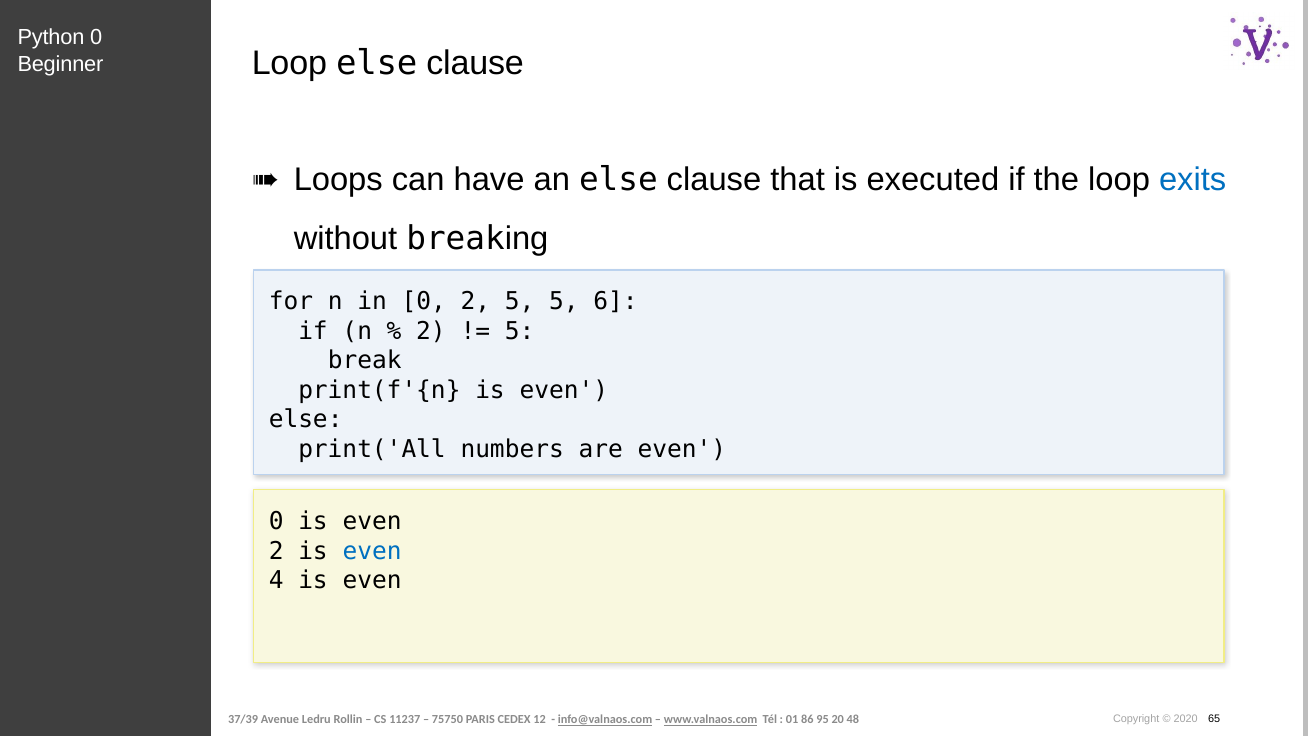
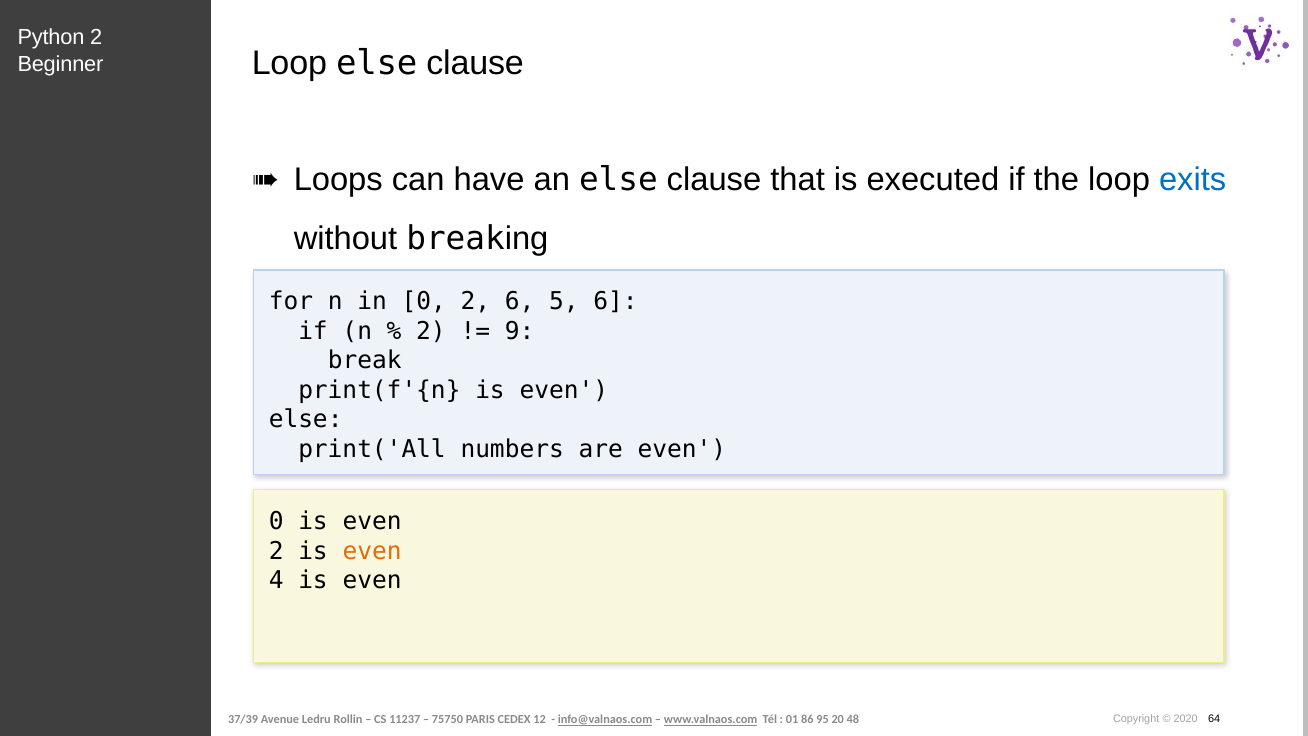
Python 0: 0 -> 2 (96, 38)
2 5: 5 -> 6 (520, 302)
5: 5 -> 9 (520, 331)
even colour: blue -> orange (372, 551)
65: 65 -> 64 (1214, 719)
